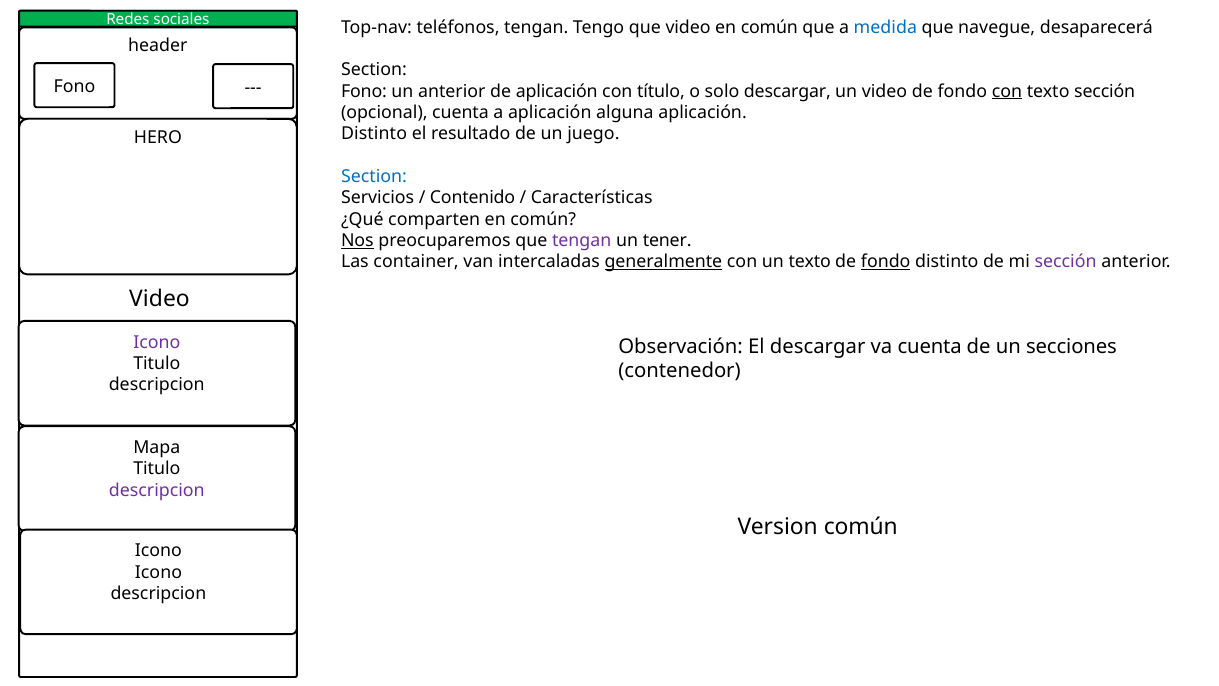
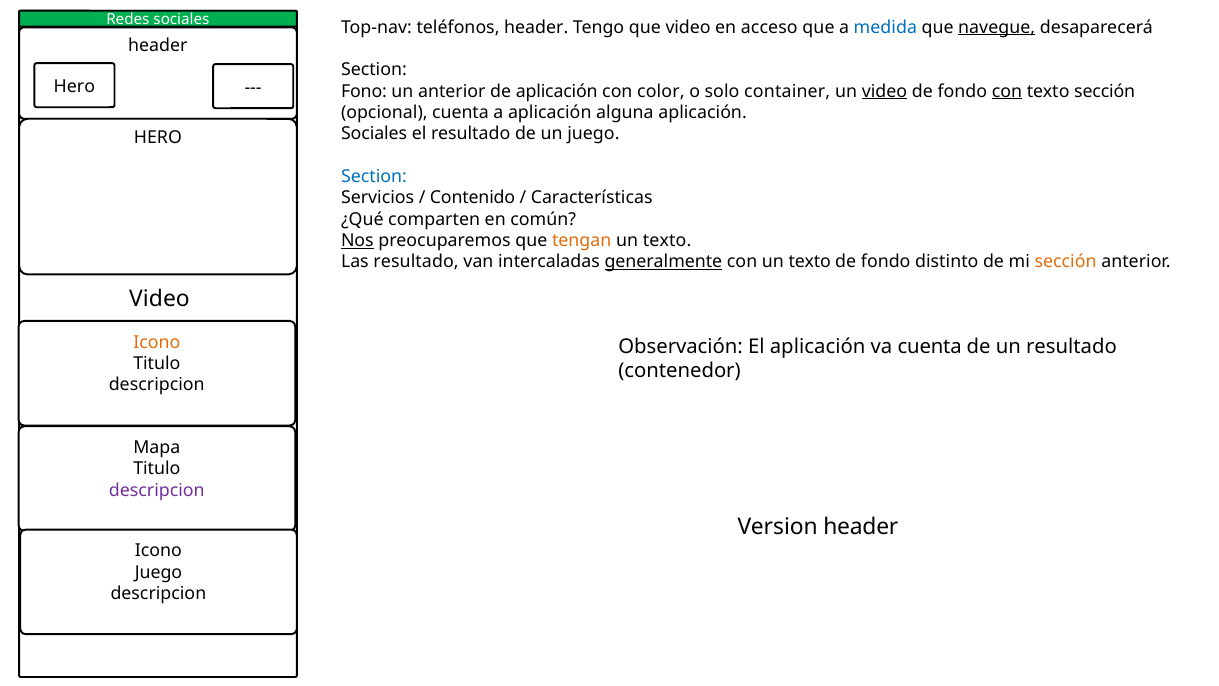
teléfonos tengan: tengan -> header (536, 27)
común: común -> acceso (769, 27)
navegue underline: none -> present (997, 27)
Fono: Fono -> Hero (74, 86)
título: título -> color (661, 91)
solo descargar: descargar -> container (787, 91)
video underline: none -> present (885, 91)
Distinto: Distinto -> Sociales (374, 134)
tengan colour: purple -> orange (582, 241)
tener: tener -> texto (667, 241)
Las container: container -> resultado (416, 262)
fondo underline: present -> none (886, 262)
sección colour: purple -> orange (1066, 262)
Icono colour: purple -> orange (157, 342)
El descargar: descargar -> aplicación (818, 346)
un secciones: secciones -> resultado (1071, 346)
Version común: común -> header (861, 526)
Icono: Icono -> Juego (158, 572)
